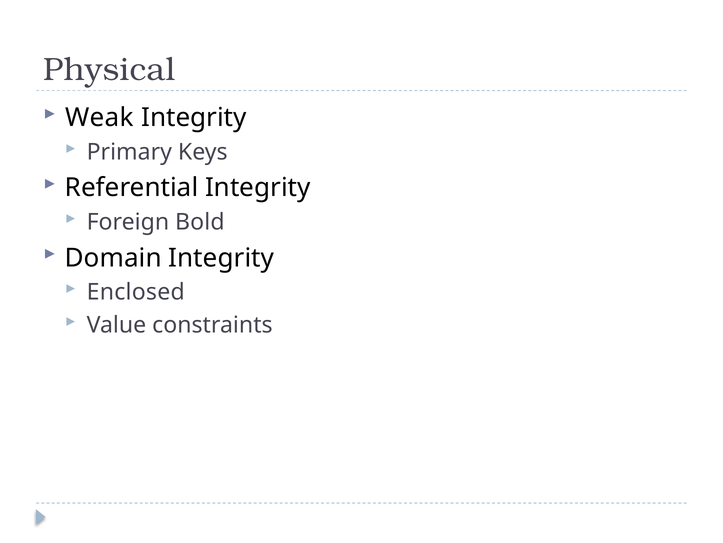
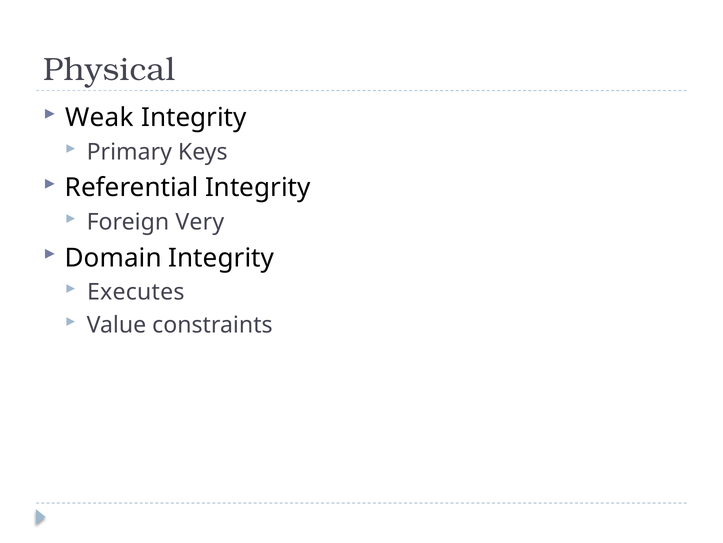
Bold: Bold -> Very (200, 222)
Enclosed: Enclosed -> Executes (136, 292)
